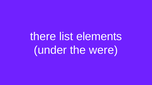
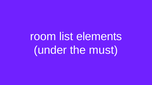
there: there -> room (43, 37)
were: were -> must (103, 50)
